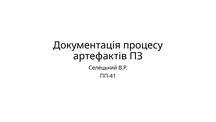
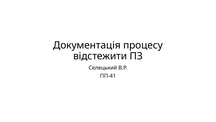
артефактів: артефактів -> відстежити (100, 56)
